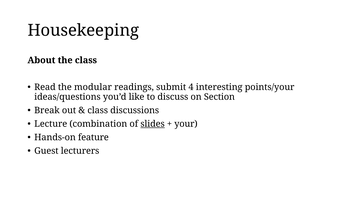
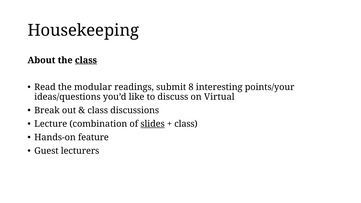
class underline: none -> present (86, 60)
4: 4 -> 8 (191, 87)
Section: Section -> Virtual (219, 97)
your: your -> class (186, 124)
